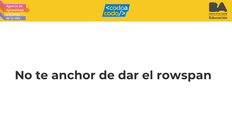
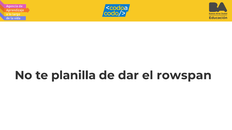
anchor: anchor -> planilla (74, 76)
